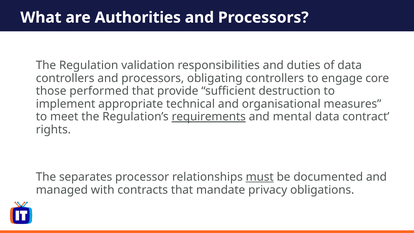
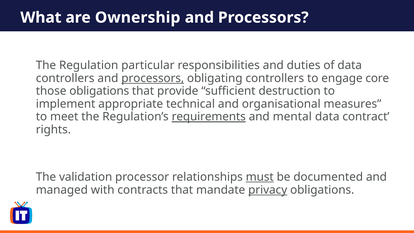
Authorities: Authorities -> Ownership (138, 18)
validation: validation -> particular (148, 65)
processors underline: none -> present (153, 78)
those performed: performed -> obligations (99, 91)
separates: separates -> validation (86, 177)
privacy underline: none -> present (268, 190)
